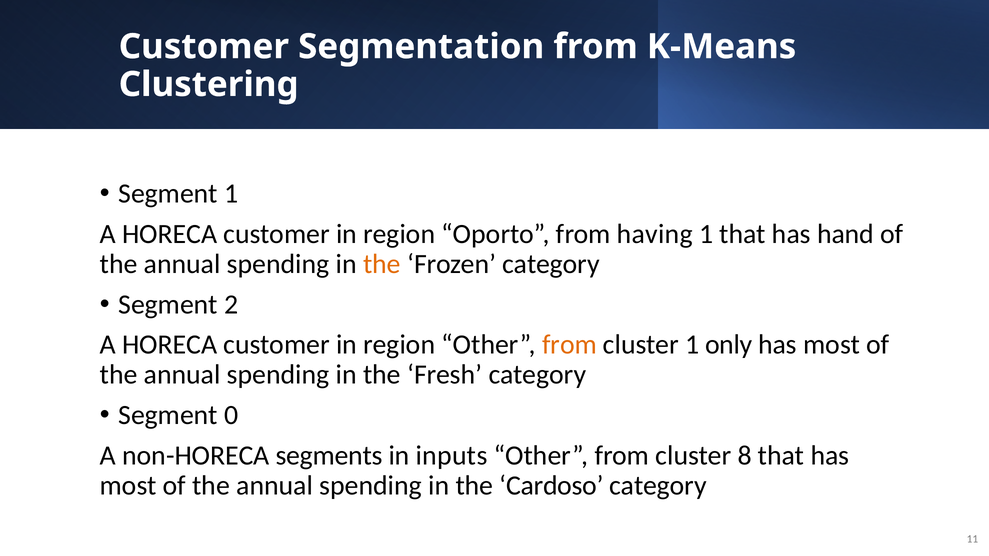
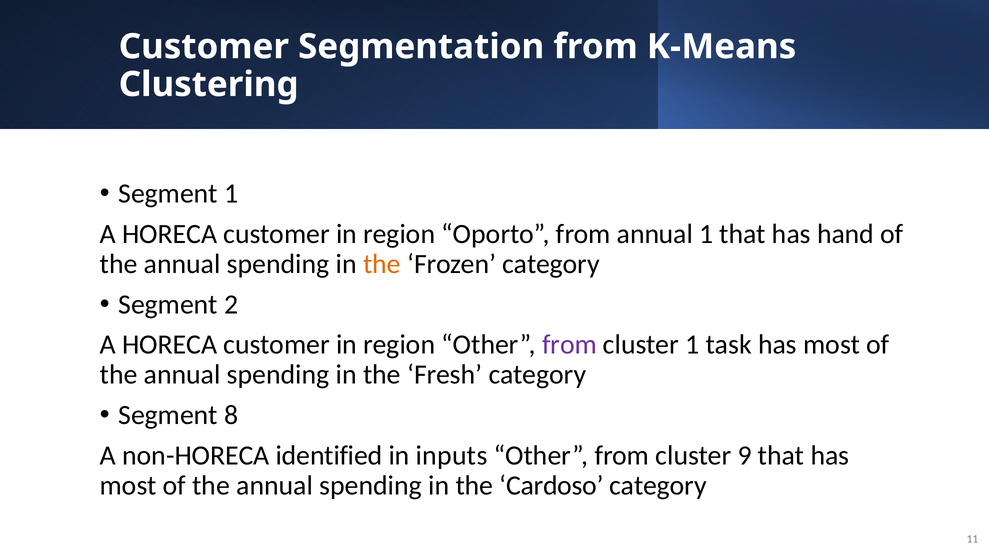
from having: having -> annual (655, 234)
from colour: orange -> purple (569, 345)
only: only -> task (729, 345)
0: 0 -> 8 (231, 415)
segments: segments -> identified (329, 456)
8: 8 -> 9 (745, 456)
